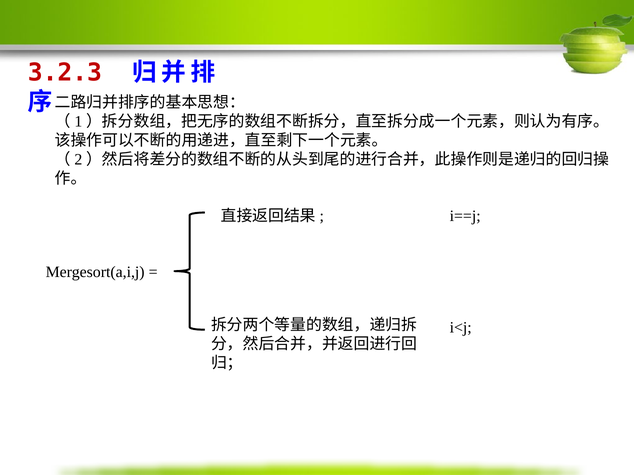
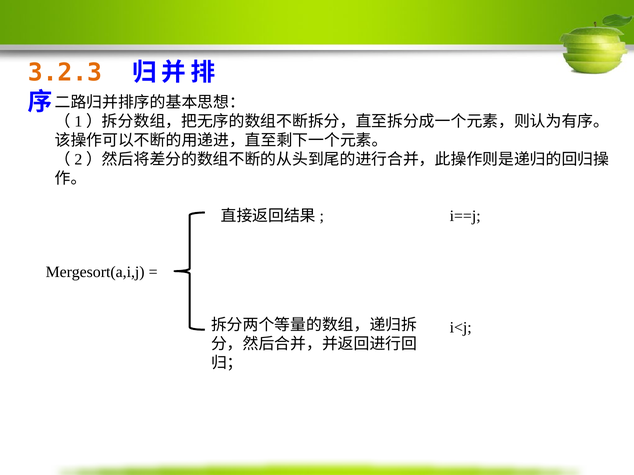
3.2.3 colour: red -> orange (65, 73)
